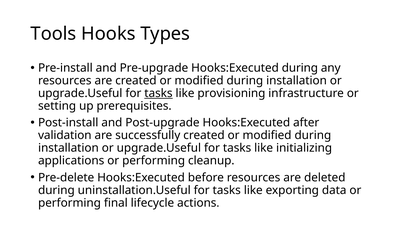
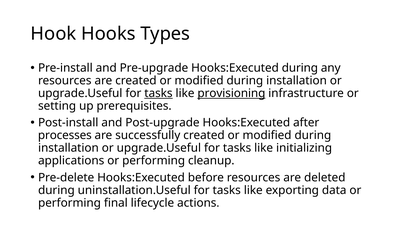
Tools: Tools -> Hook (53, 34)
provisioning underline: none -> present (231, 93)
validation: validation -> processes (65, 135)
